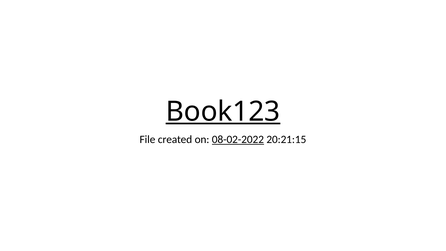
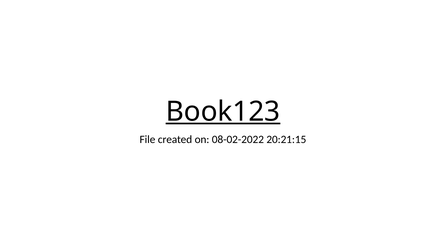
08-02-2022 underline: present -> none (238, 139)
